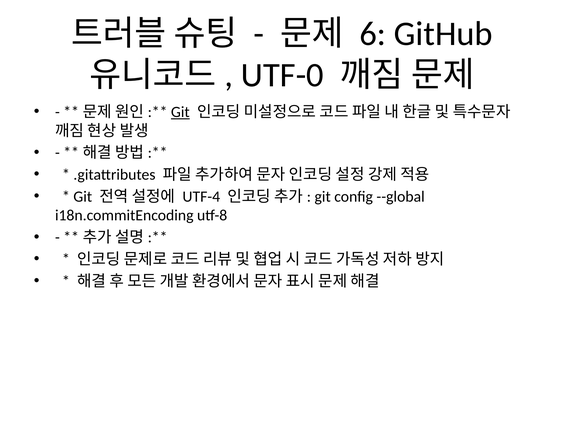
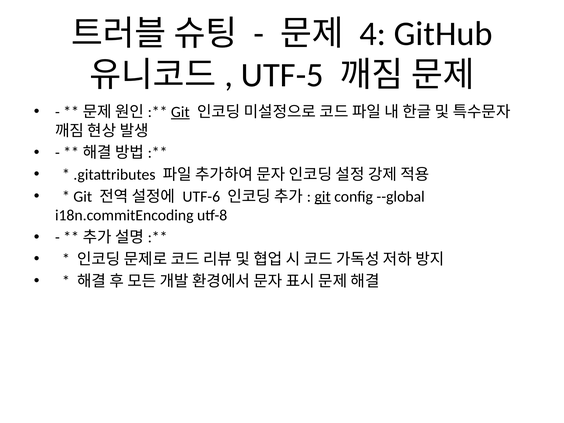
6: 6 -> 4 (373, 34)
UTF-0: UTF-0 -> UTF-5 (282, 75)
UTF-4: UTF-4 -> UTF-6 (201, 197)
git underline: none -> present (323, 197)
